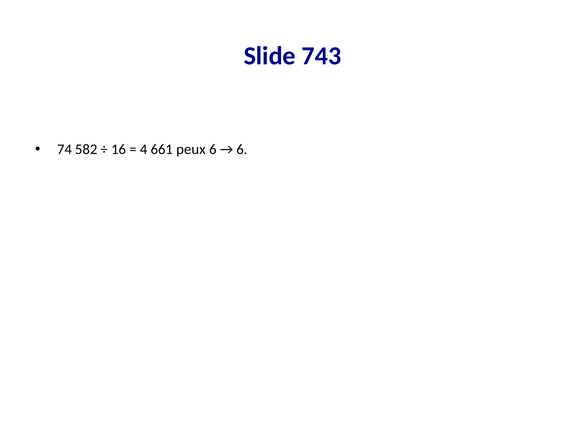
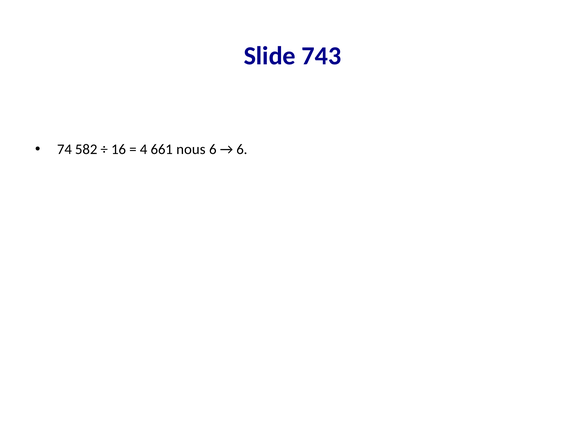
peux: peux -> nous (191, 149)
